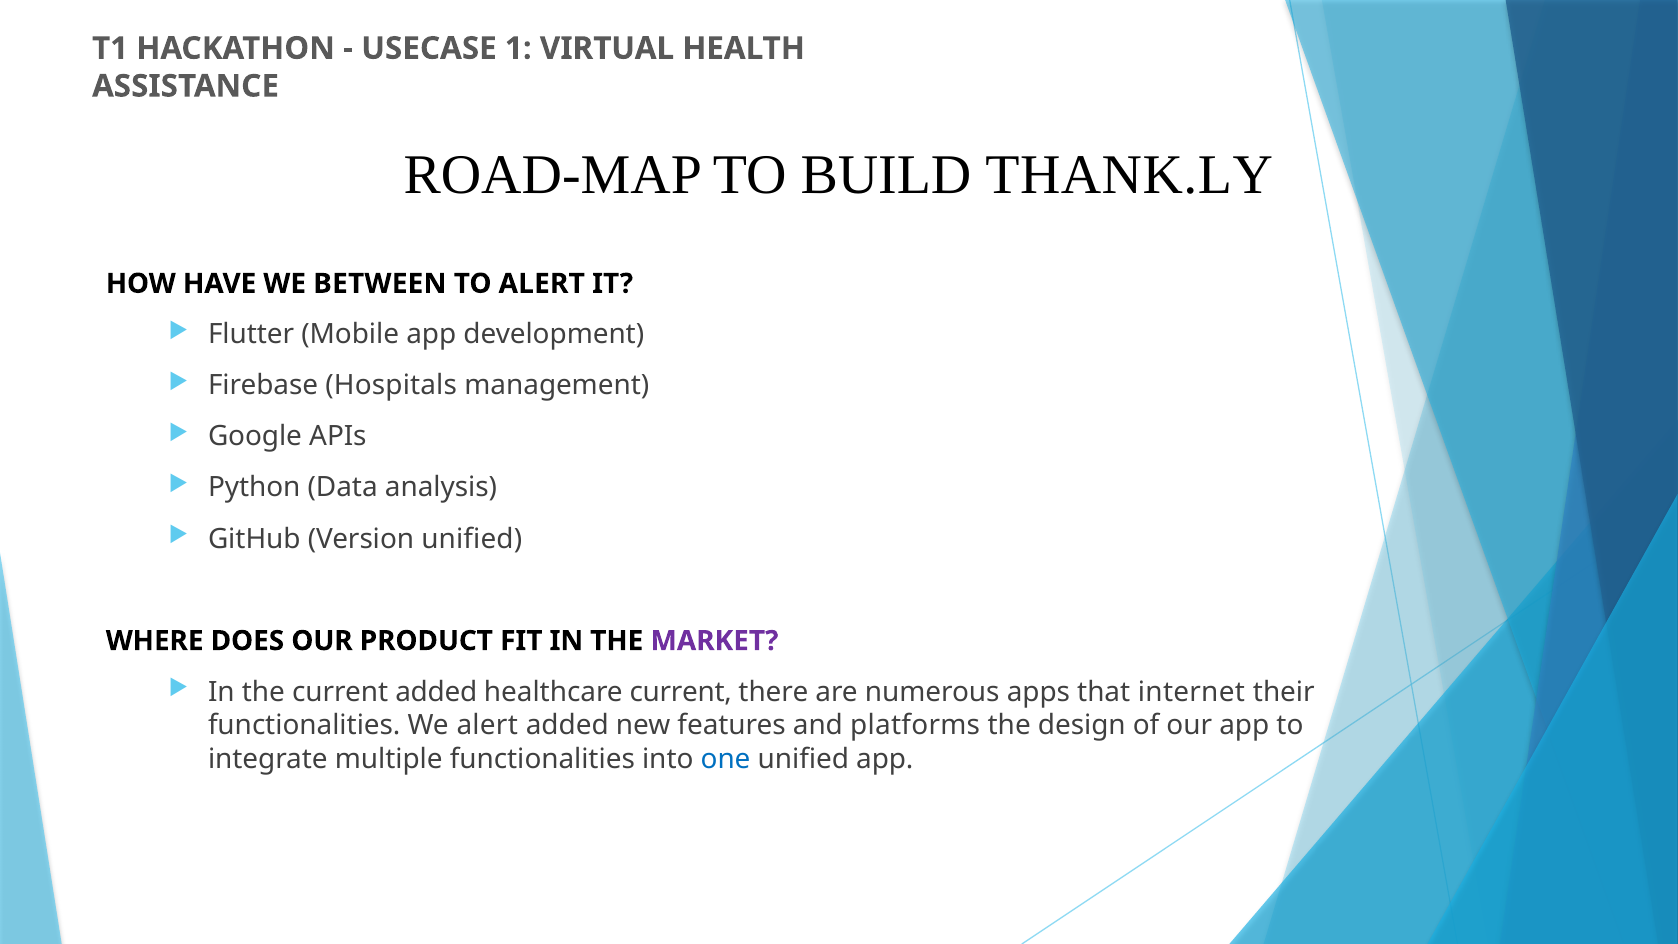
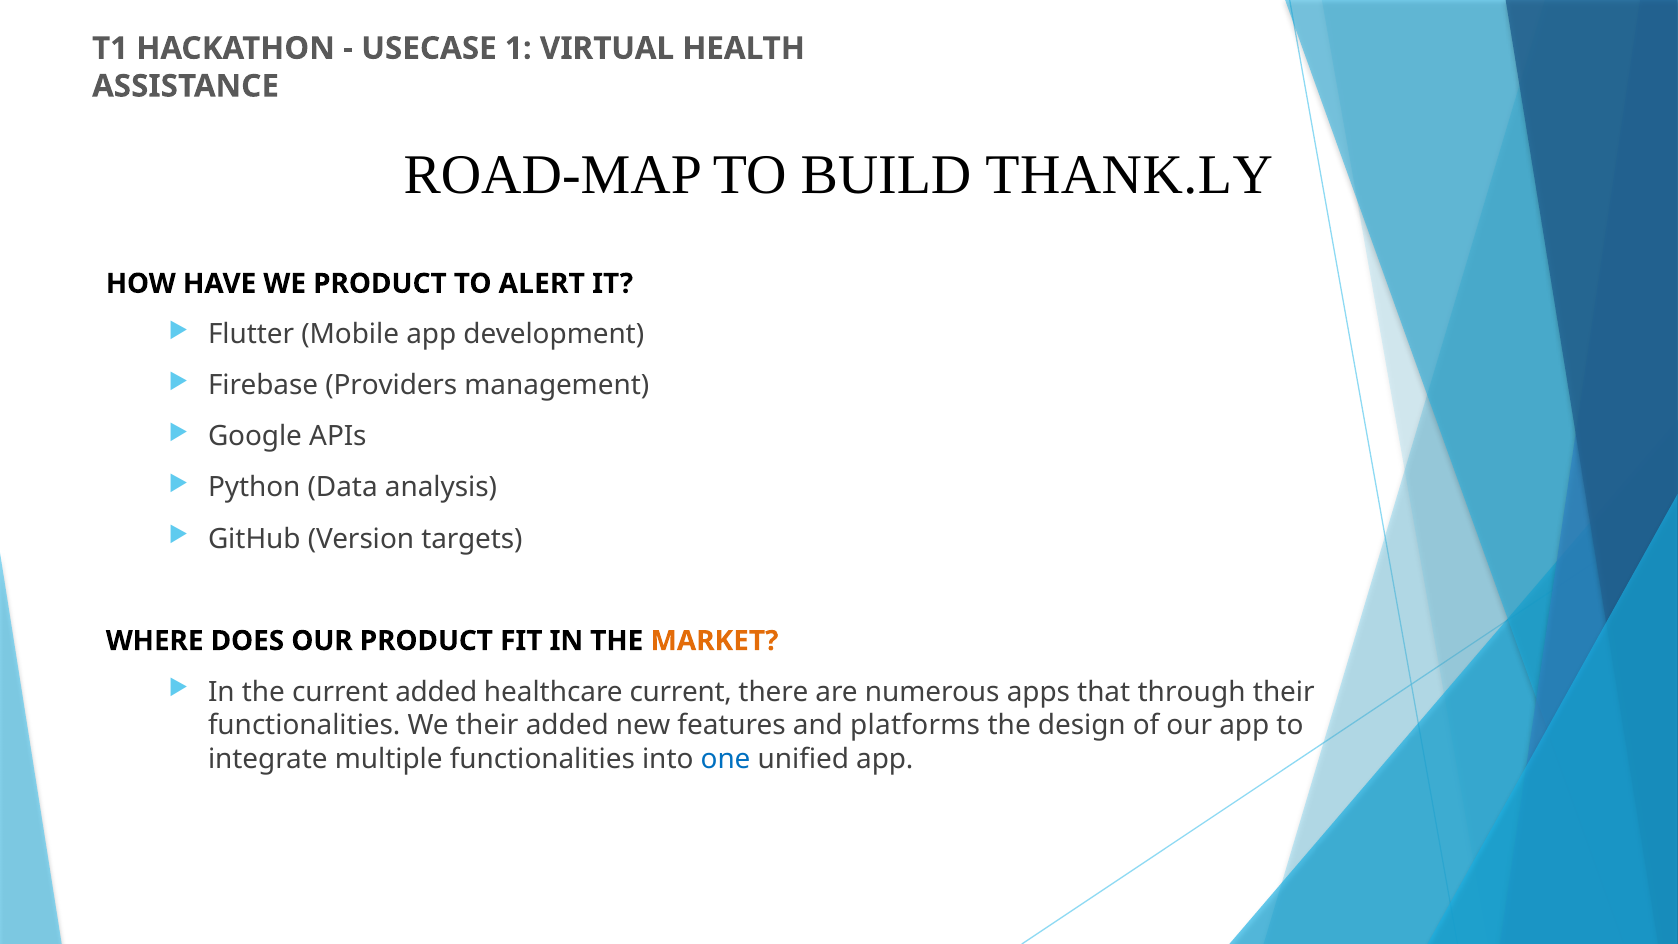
WE BETWEEN: BETWEEN -> PRODUCT (380, 284)
Hospitals: Hospitals -> Providers (391, 386)
Version unified: unified -> targets (472, 539)
MARKET colour: purple -> orange (714, 641)
internet: internet -> through (1192, 692)
We alert: alert -> their (487, 725)
